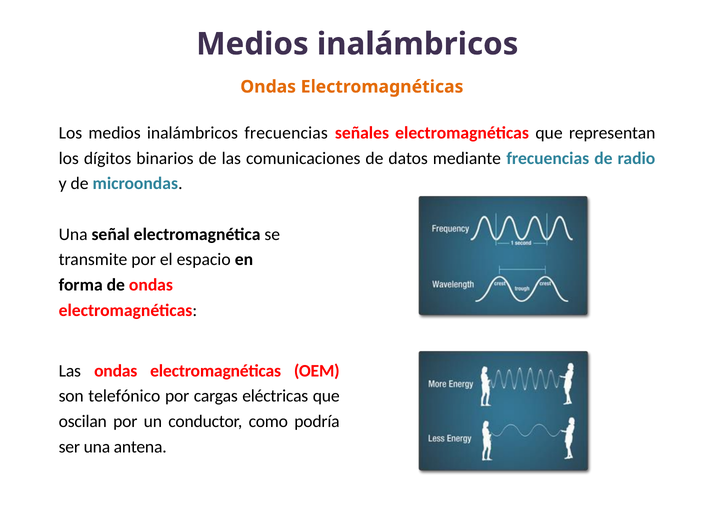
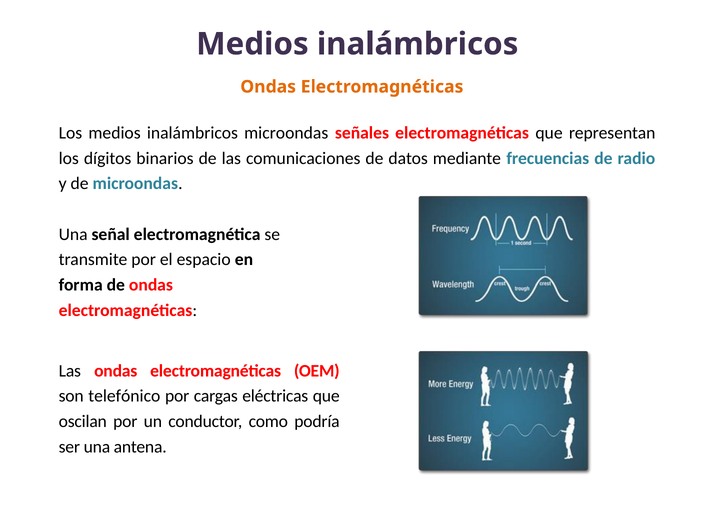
inalámbricos frecuencias: frecuencias -> microondas (286, 133)
